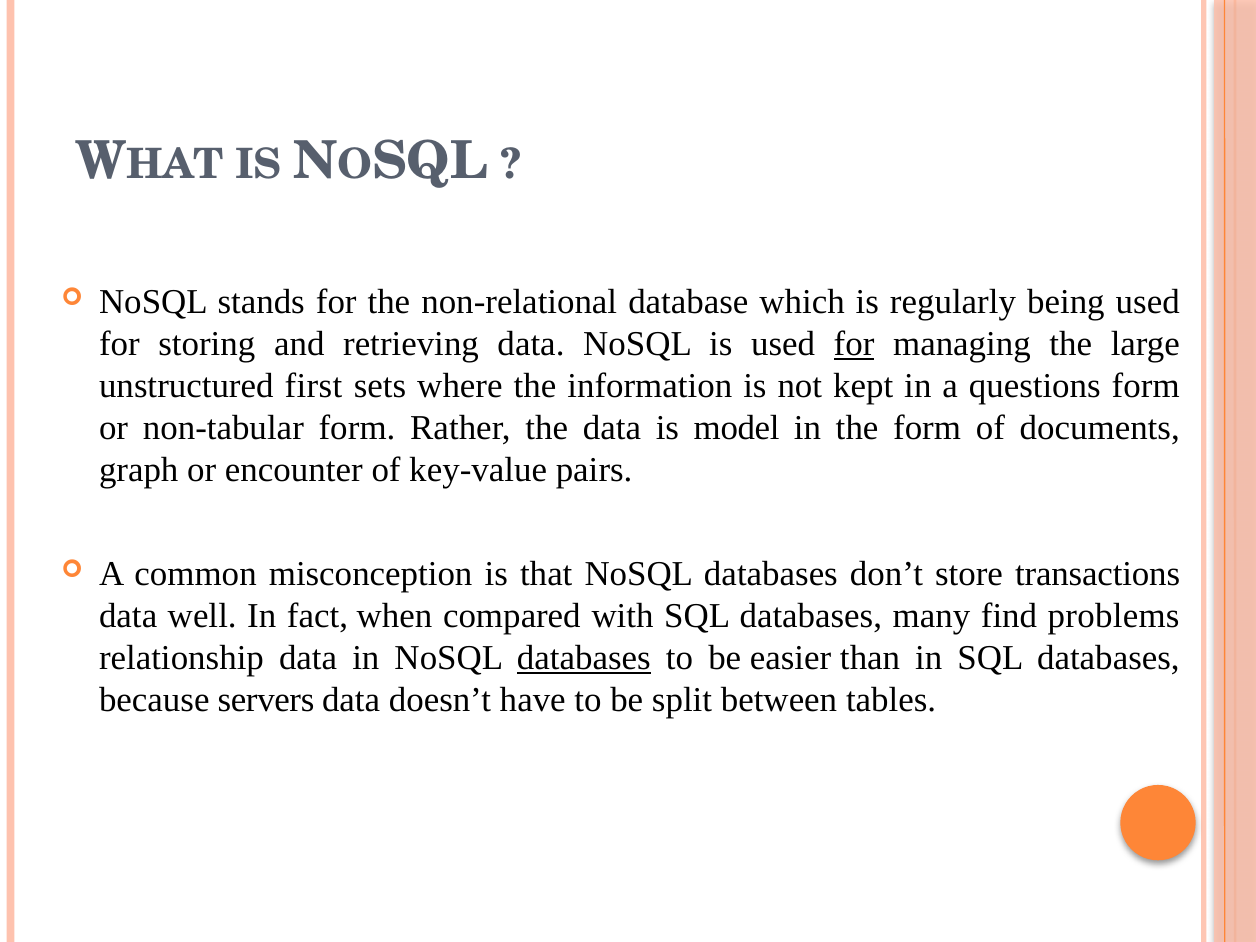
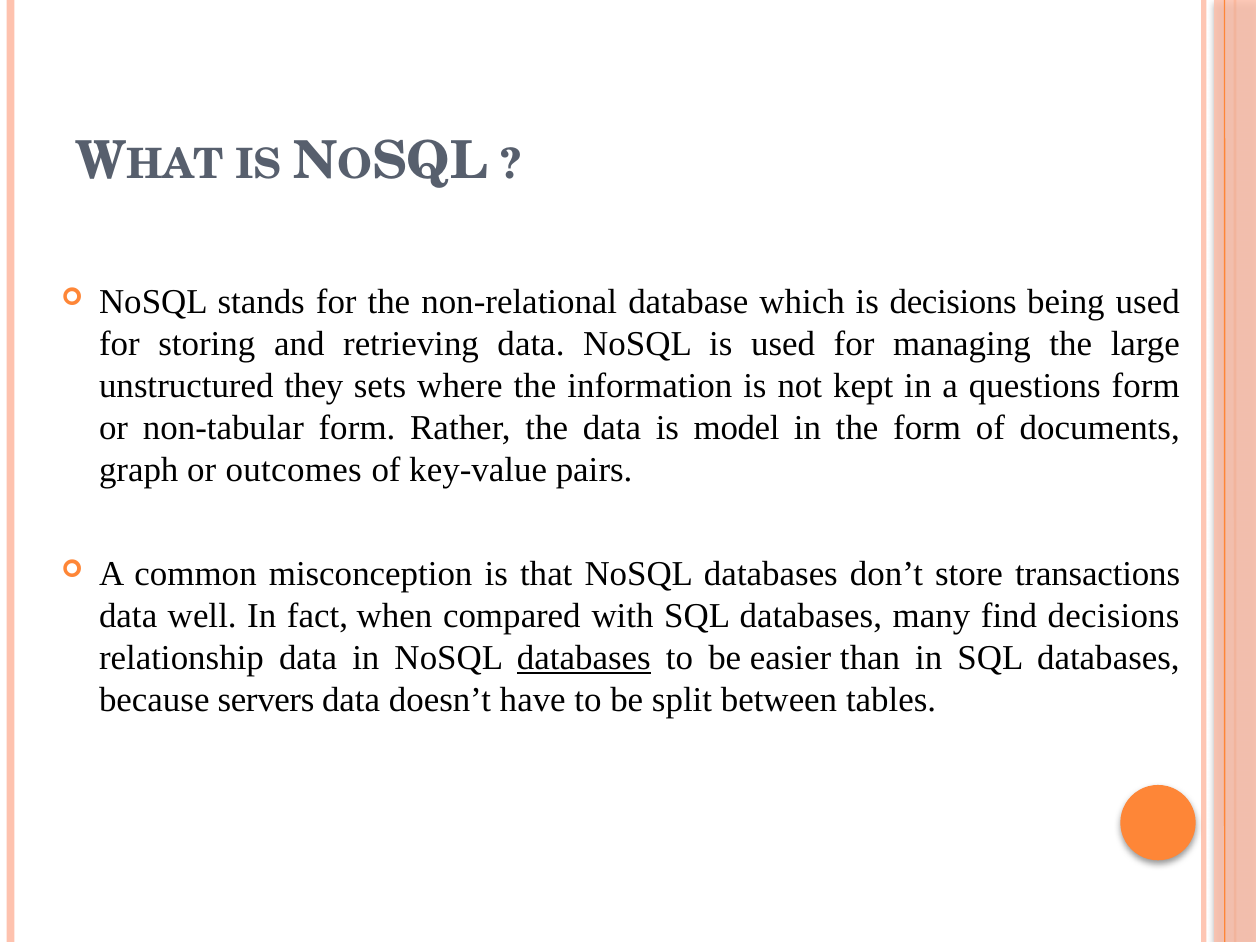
is regularly: regularly -> decisions (953, 302)
for underline: present -> none (854, 344)
first: first -> they (314, 386)
encounter: encounter -> outcomes (294, 470)
find problems: problems -> decisions (1114, 616)
